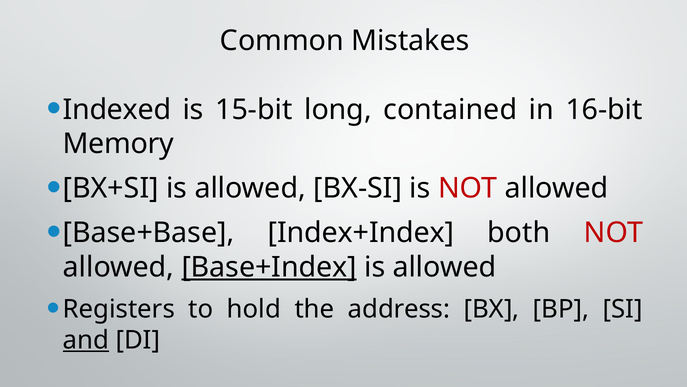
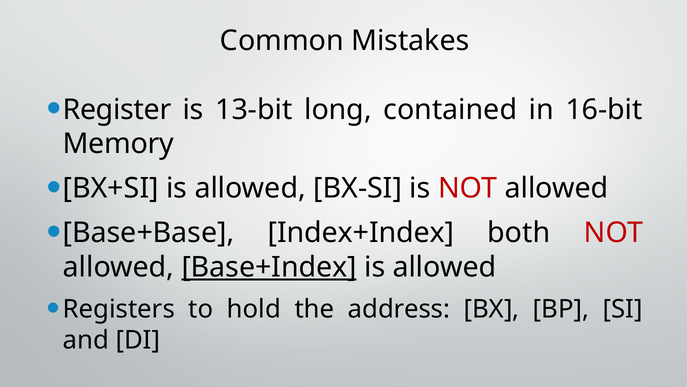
Indexed: Indexed -> Register (117, 109)
15-bit: 15-bit -> 13-bit (254, 109)
and underline: present -> none (86, 340)
